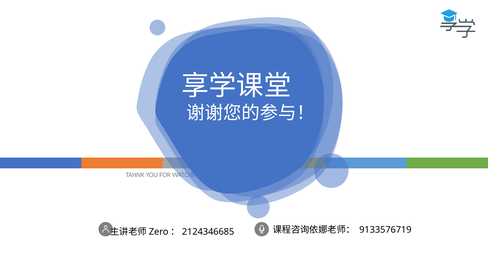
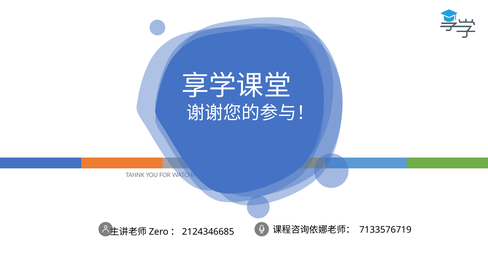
9133576719: 9133576719 -> 7133576719 (385, 229)
